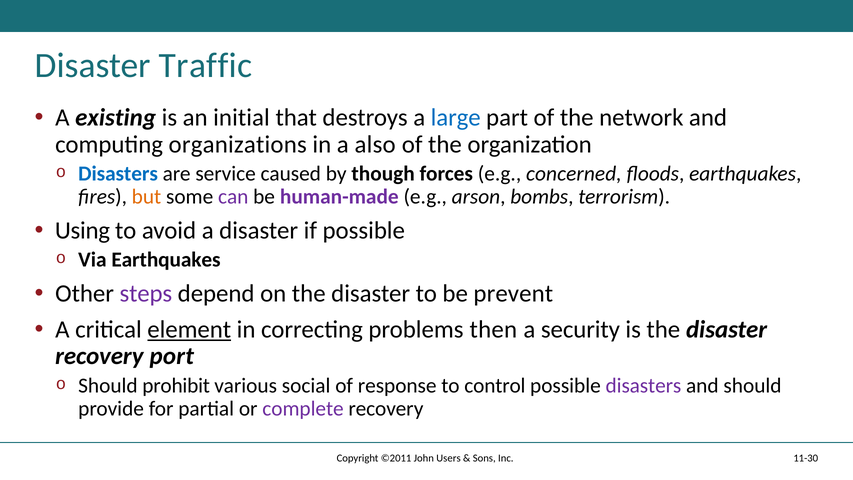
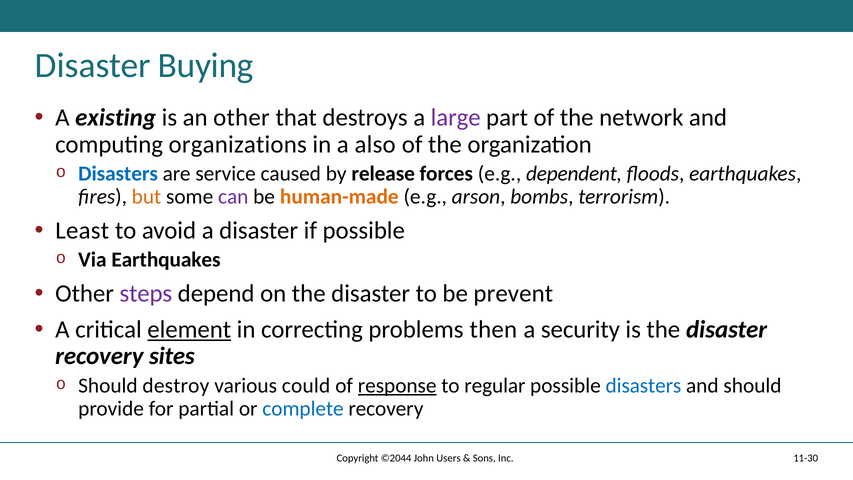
Traffic: Traffic -> Buying (206, 66)
an initial: initial -> other (241, 117)
large colour: blue -> purple (456, 117)
though: though -> release (383, 174)
concerned: concerned -> dependent (574, 174)
human-made colour: purple -> orange (339, 197)
Using: Using -> Least (82, 230)
port: port -> sites (172, 356)
prohibit: prohibit -> destroy (176, 386)
social: social -> could (306, 386)
response underline: none -> present (397, 386)
control: control -> regular (495, 386)
disasters colour: purple -> blue (643, 386)
complete colour: purple -> blue (303, 409)
©2011: ©2011 -> ©2044 (396, 458)
